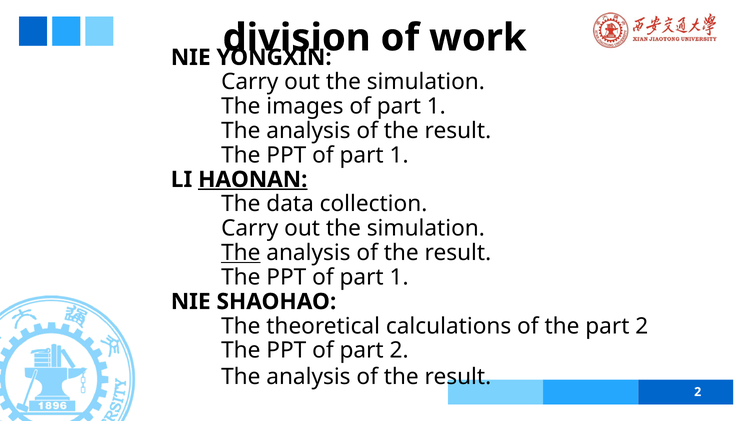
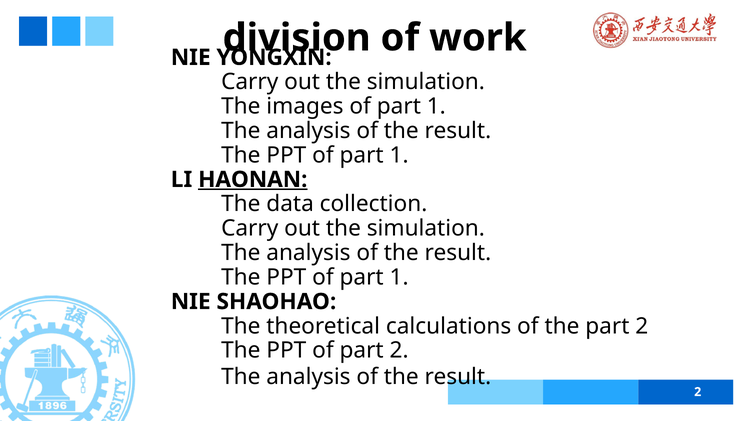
The underline: present -> none (241, 253)
